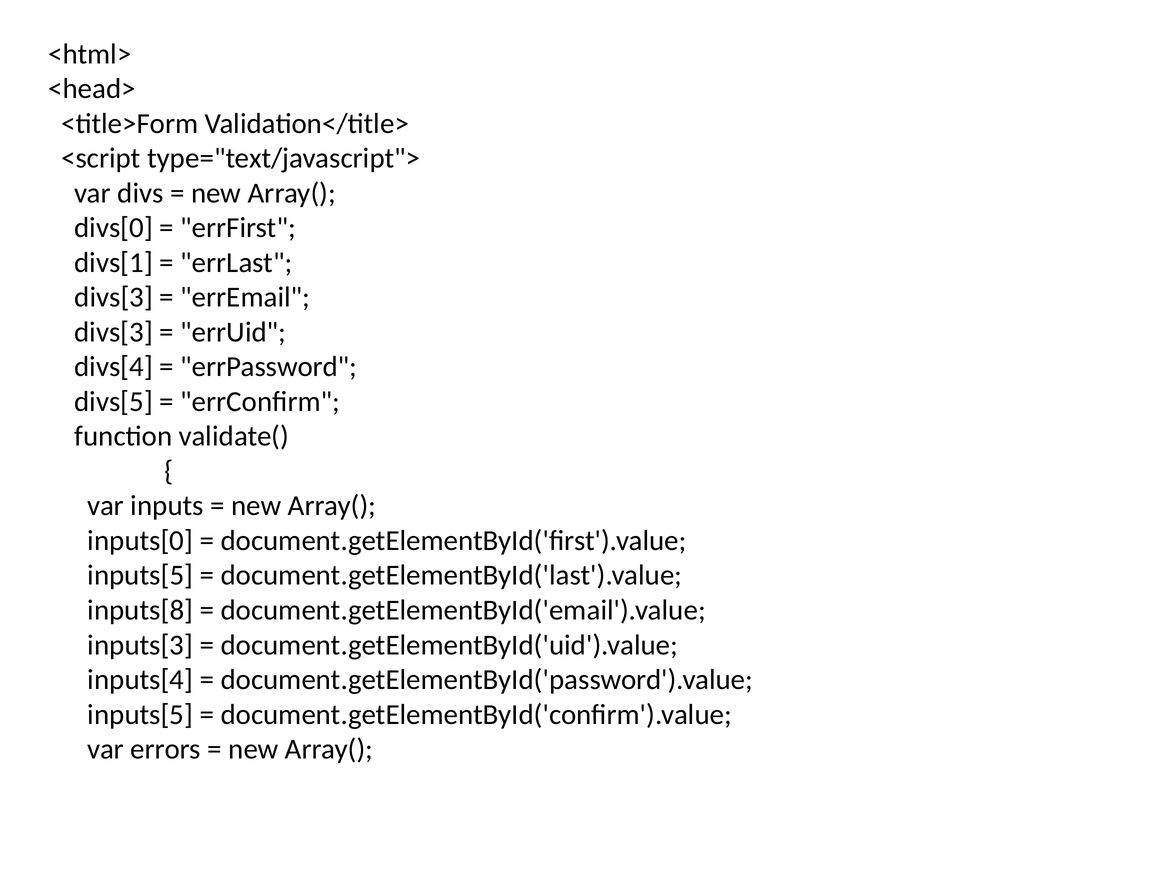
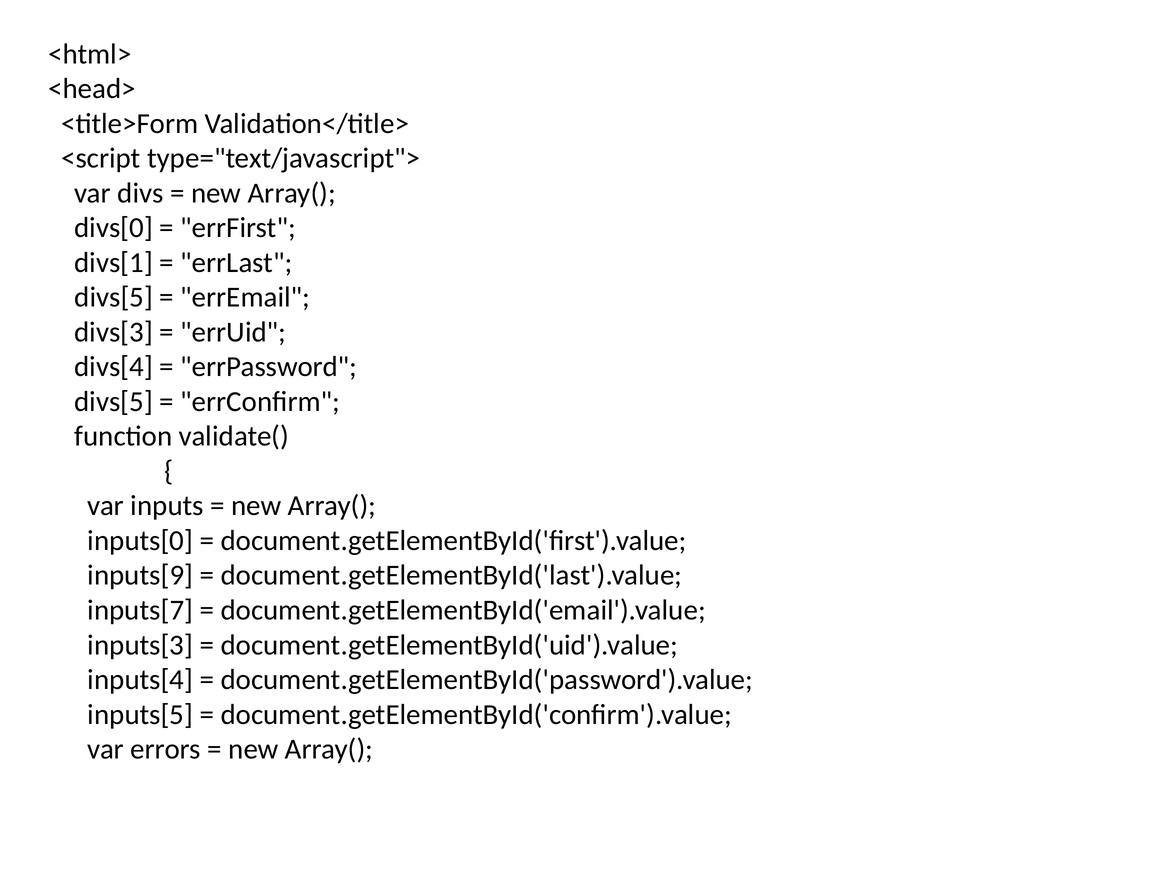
divs[3: divs[3 -> divs[5 (114, 297)
inputs[5: inputs[5 -> inputs[9 (140, 576)
inputs[8: inputs[8 -> inputs[7 (140, 610)
